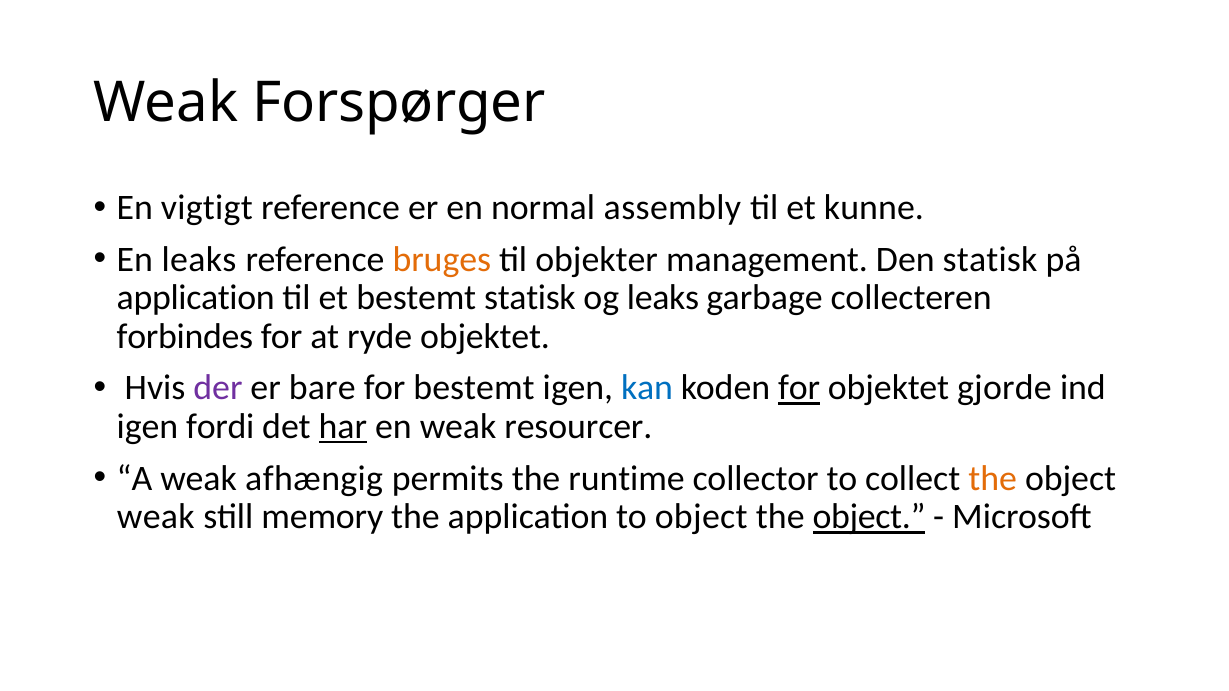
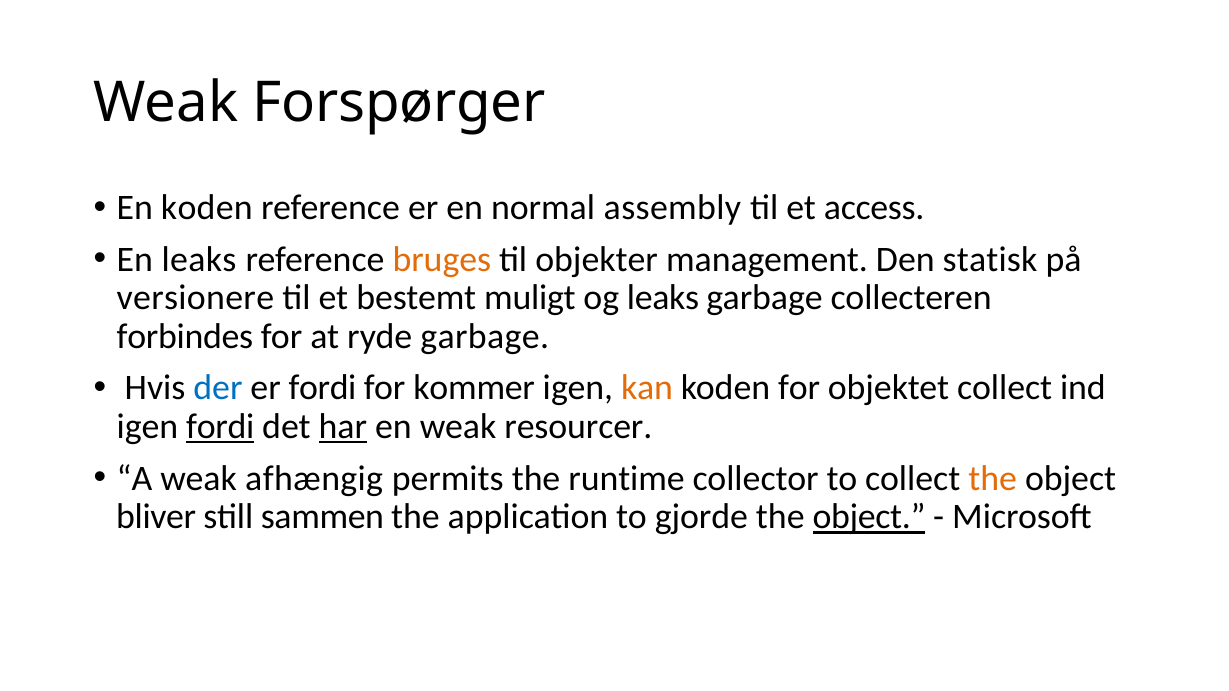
En vigtigt: vigtigt -> koden (207, 208)
kunne: kunne -> access (874, 208)
application: application -> versionere (195, 298)
bestemt statisk: statisk -> muligt (530, 298)
ryde objektet: objektet -> garbage (485, 337)
der colour: purple -> blue (218, 388)
er bare: bare -> fordi (322, 388)
for bestemt: bestemt -> kommer (474, 388)
kan colour: blue -> orange (647, 388)
for underline: present -> none (799, 388)
objektet gjorde: gjorde -> collect (1005, 388)
fordi underline: none -> present (220, 427)
weak: weak -> bliver (156, 517)
memory: memory -> sammen (322, 517)
to object: object -> gjorde (701, 517)
